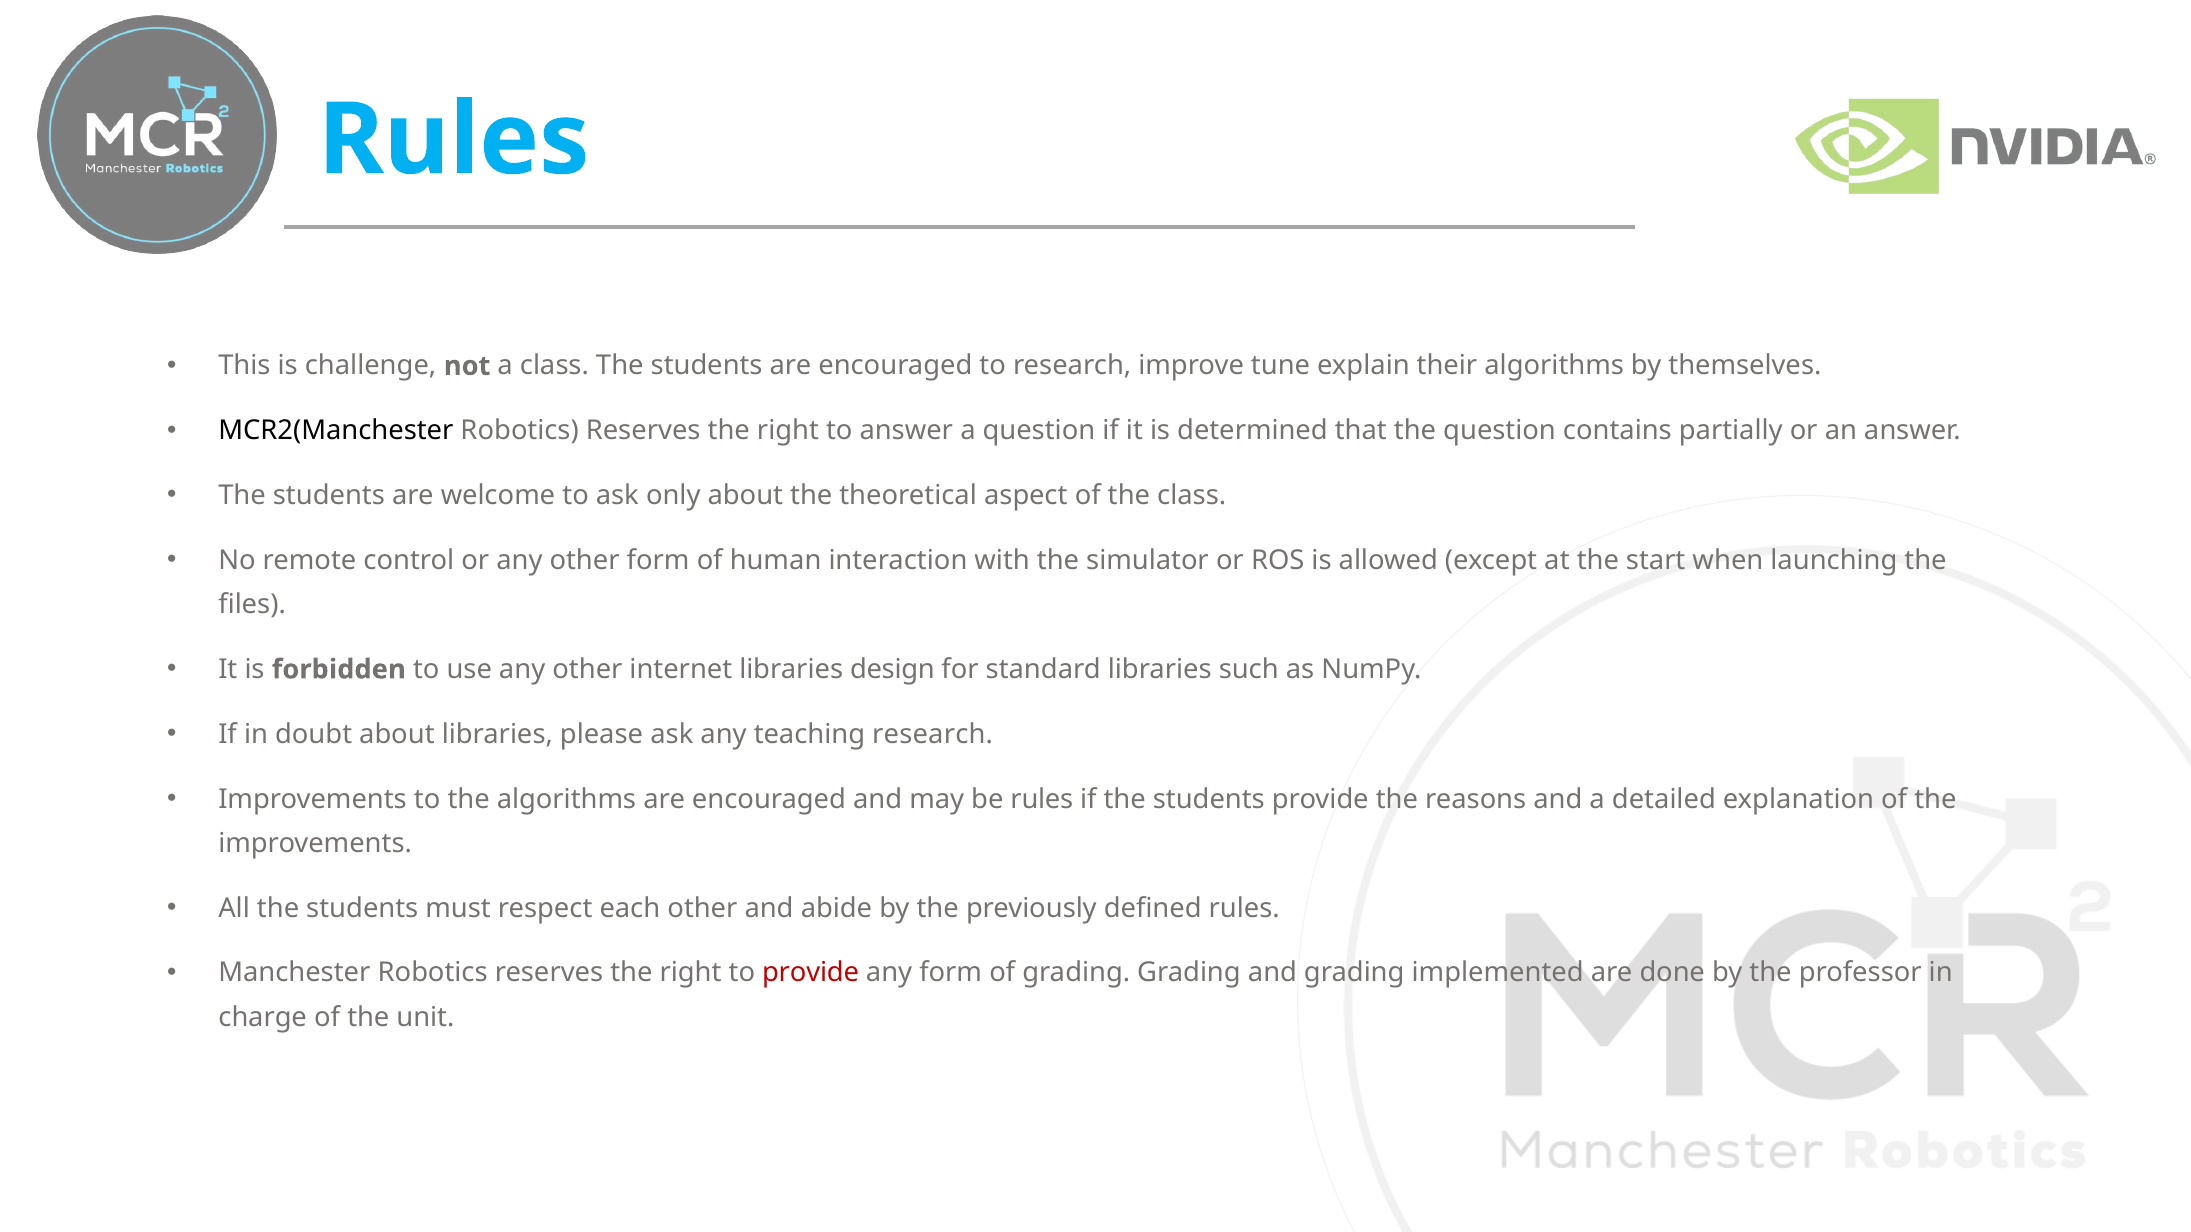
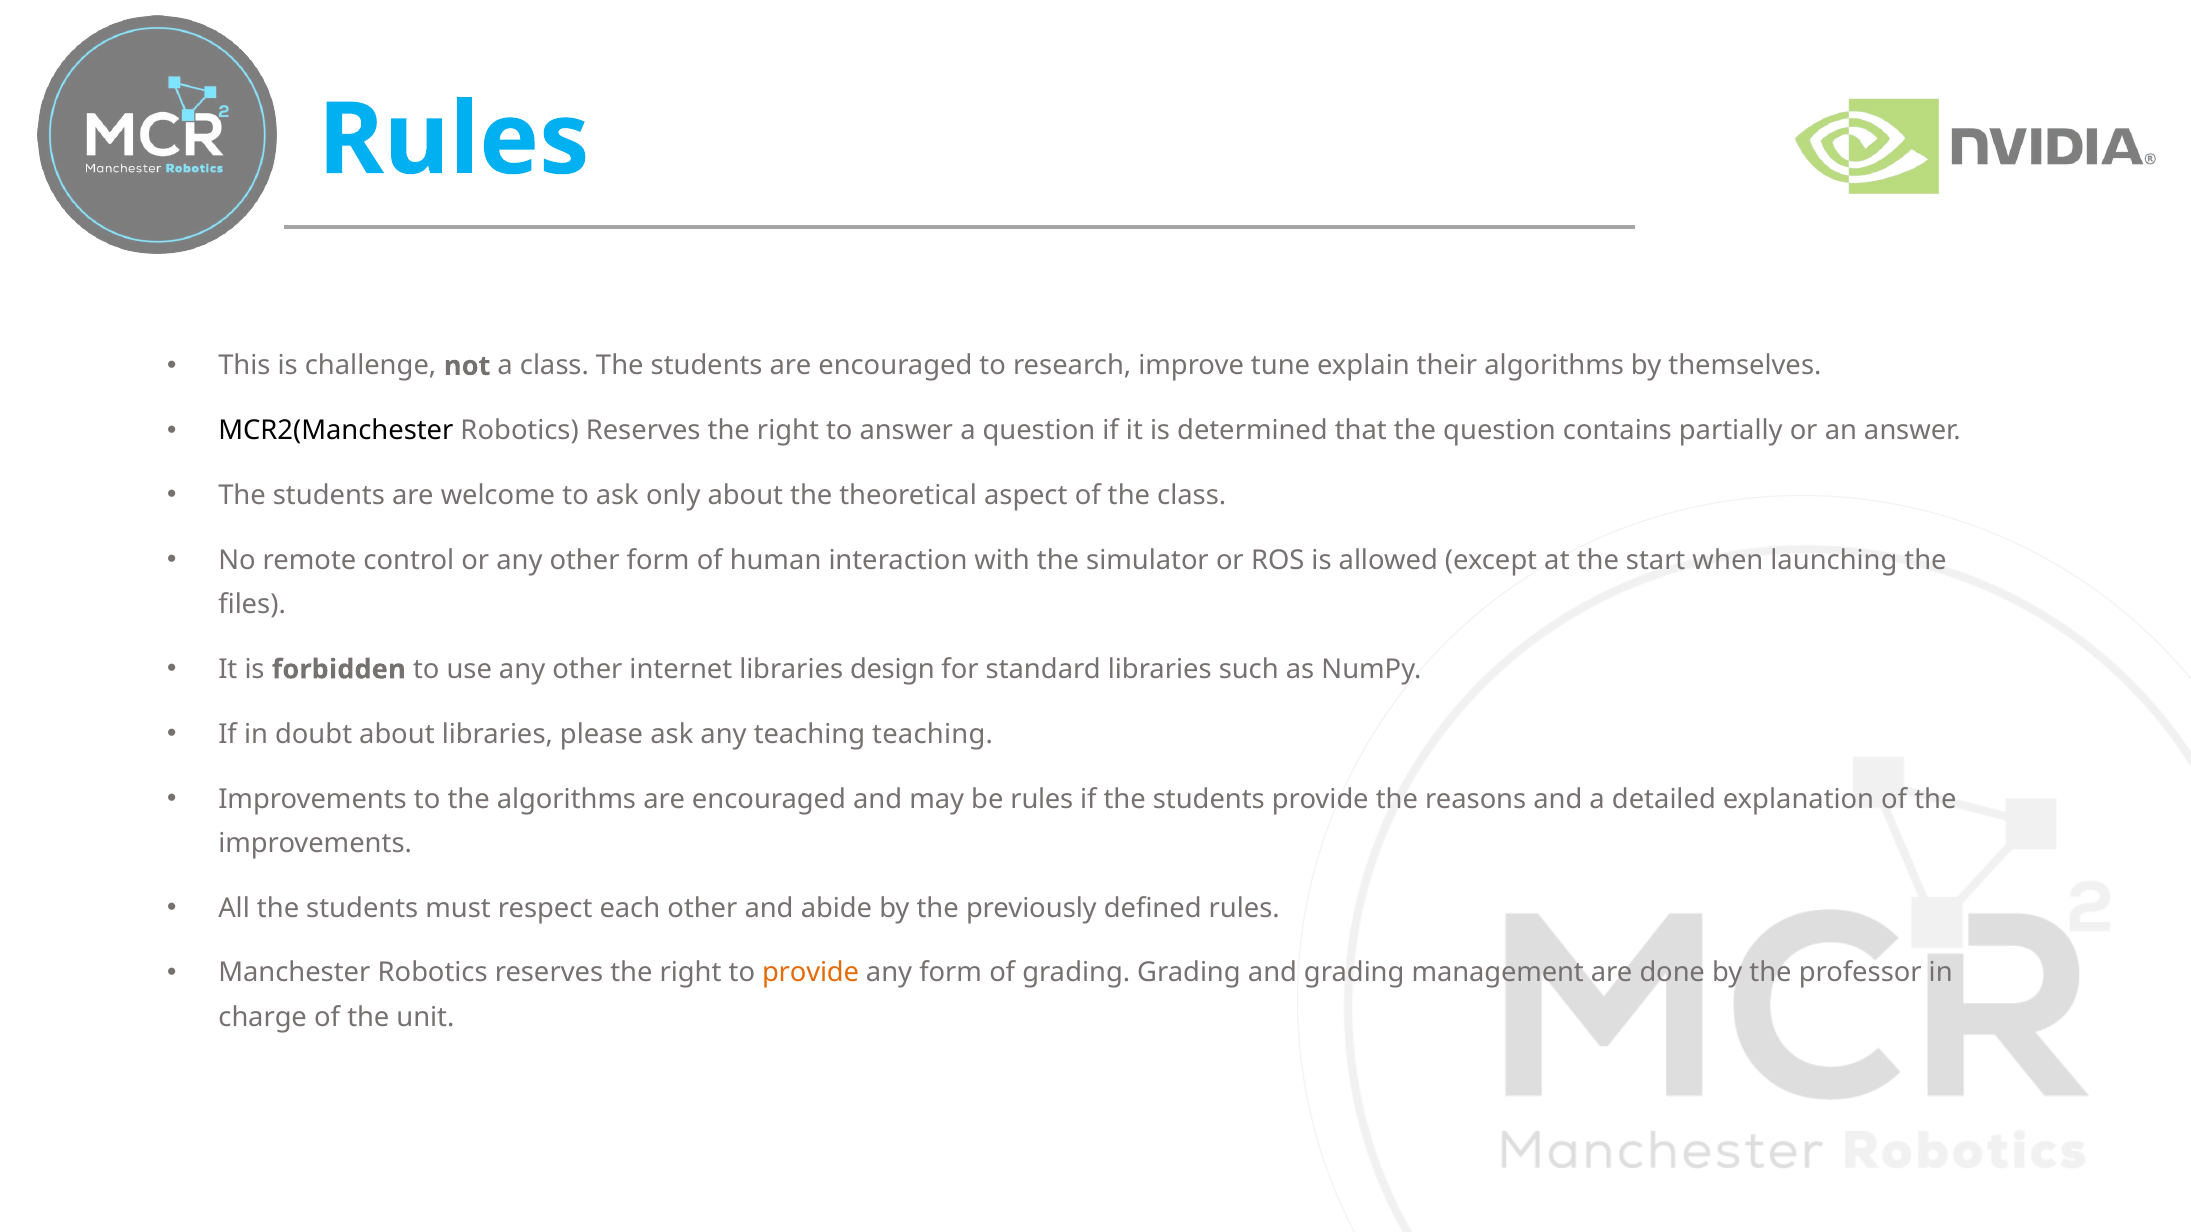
teaching research: research -> teaching (933, 735)
provide colour: red -> orange (811, 973)
implemented: implemented -> management (1498, 973)
